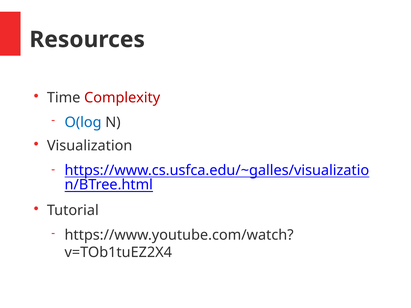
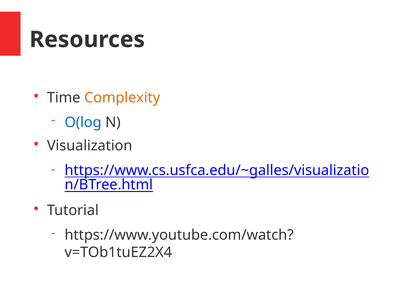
Complexity colour: red -> orange (122, 98)
